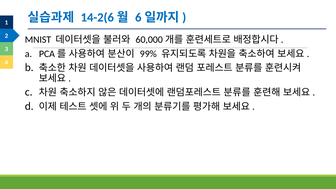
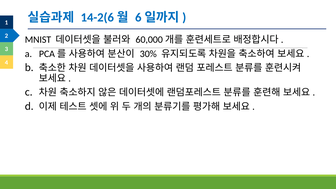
99%: 99% -> 30% (148, 54)
